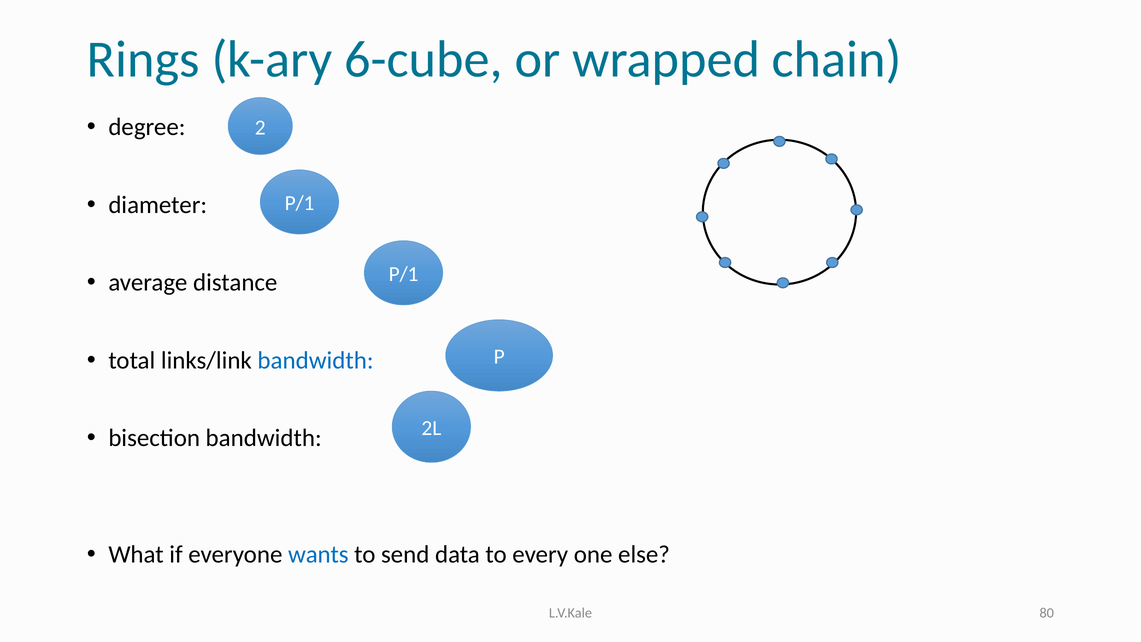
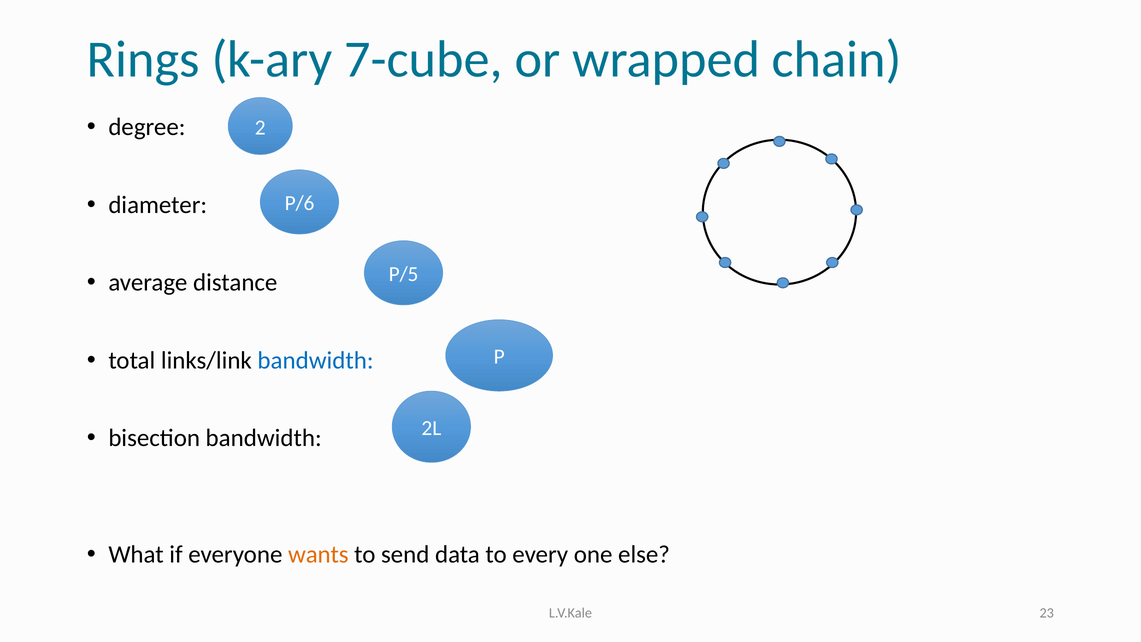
6-cube: 6-cube -> 7-cube (423, 59)
P/1: P/1 -> P/6 (300, 203)
P/1: P/1 -> P/5 (404, 274)
wants colour: blue -> orange (318, 554)
80: 80 -> 23 (1047, 613)
